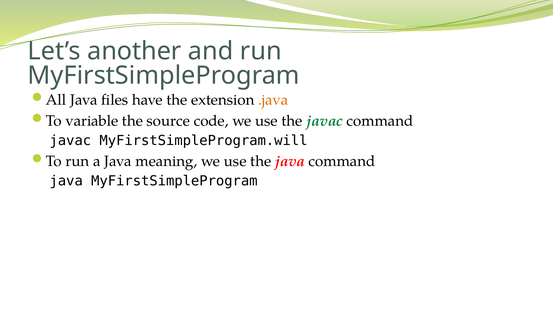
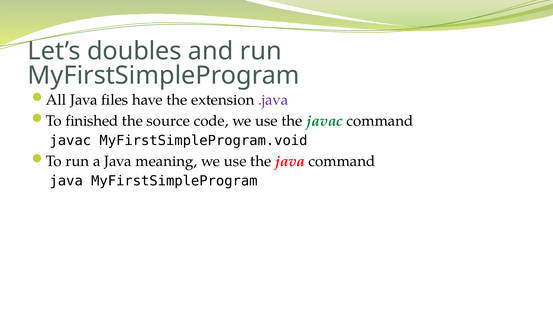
another: another -> doubles (134, 51)
.java colour: orange -> purple (273, 100)
variable: variable -> finished (92, 121)
MyFirstSimpleProgram.will: MyFirstSimpleProgram.will -> MyFirstSimpleProgram.void (203, 141)
